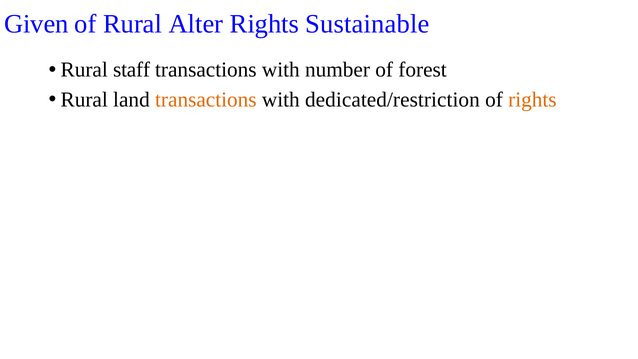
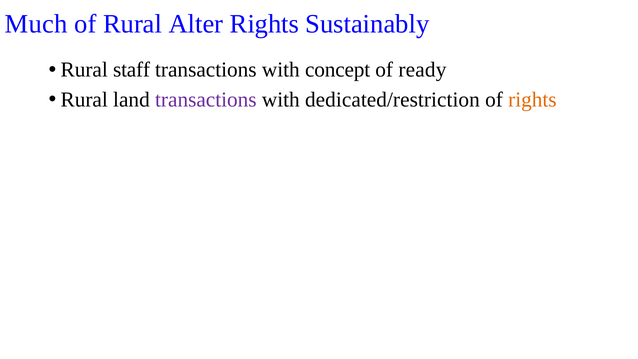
Given: Given -> Much (36, 24)
Sustainable: Sustainable -> Sustainably (367, 24)
number: number -> concept (338, 70)
forest: forest -> ready (422, 70)
transactions colour: orange -> purple (206, 100)
